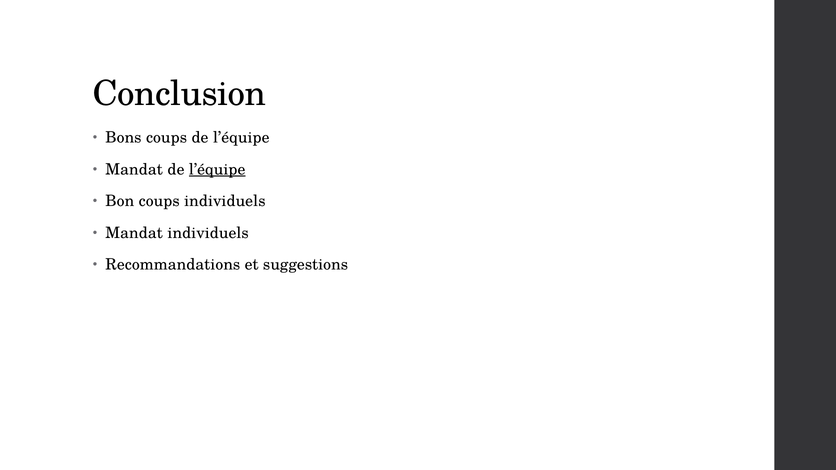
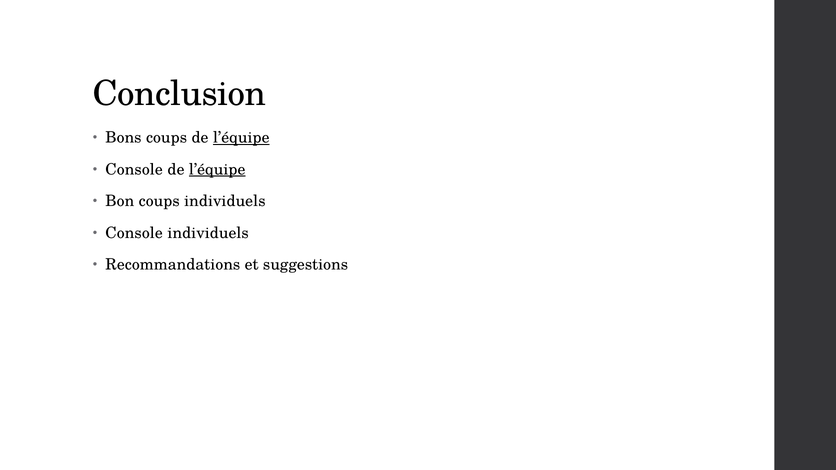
l’équipe underline: none -> present (241, 138)
Mandat: Mandat -> Console (134, 169)
Mandat: Mandat -> Console (134, 233)
